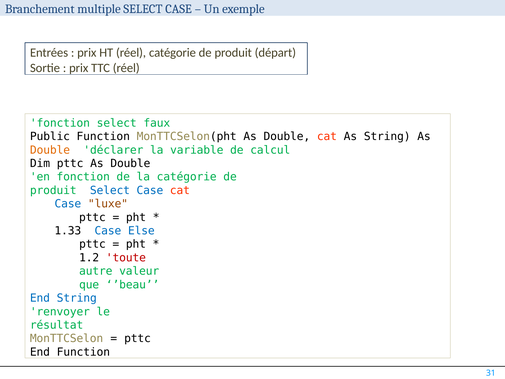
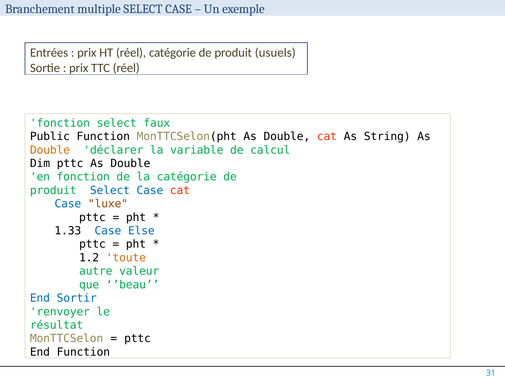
départ: départ -> usuels (275, 53)
toute colour: red -> orange (126, 258)
End String: String -> Sortir (77, 298)
